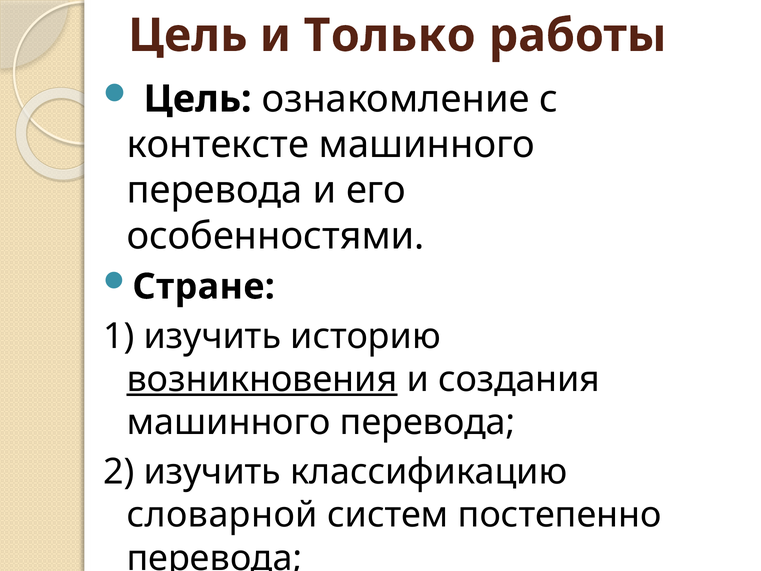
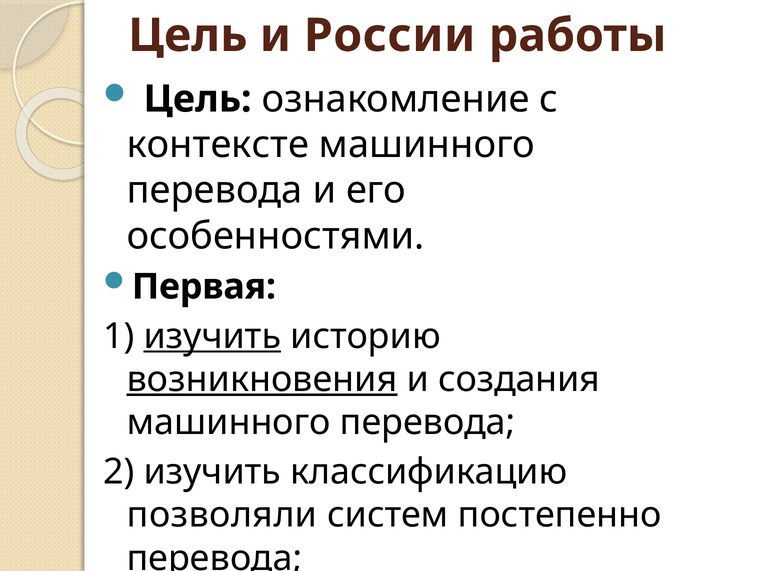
Только: Только -> России (390, 36)
Стране: Стране -> Первая (204, 287)
изучить underline: none -> present (212, 336)
словарной: словарной -> позволяли (222, 515)
